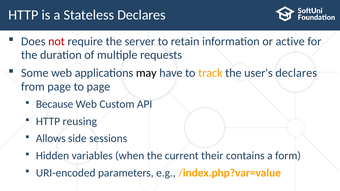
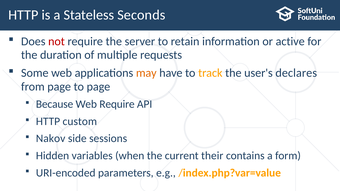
Stateless Declares: Declares -> Seconds (141, 15)
may colour: black -> orange (146, 73)
Web Custom: Custom -> Require (117, 104)
reusing: reusing -> custom (80, 122)
Allows: Allows -> Nakov (51, 139)
